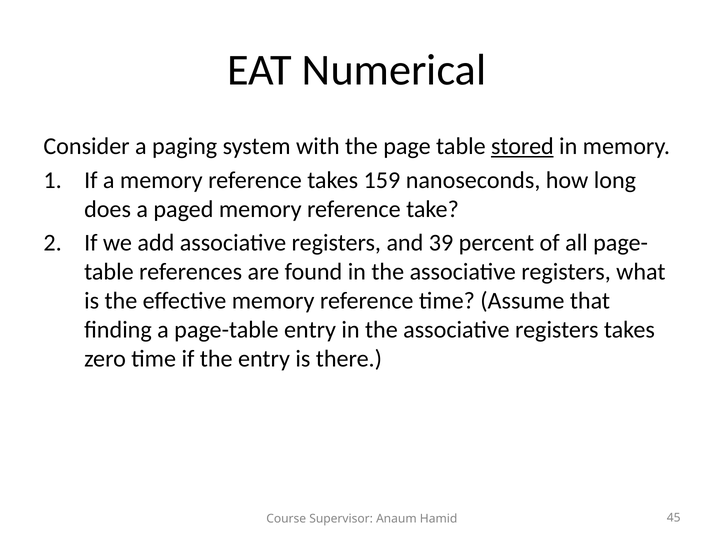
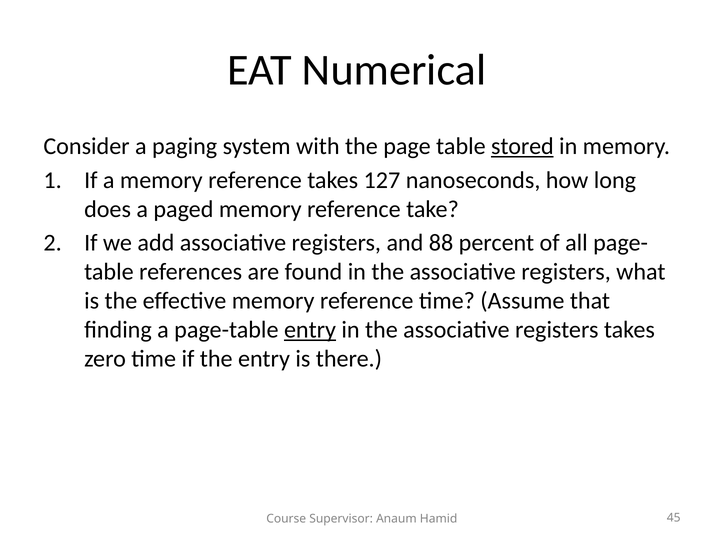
159: 159 -> 127 (382, 180)
39: 39 -> 88 (441, 243)
entry underline: none -> present (310, 330)
